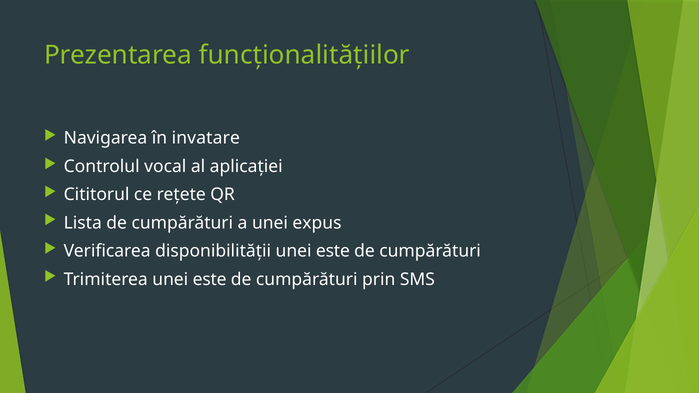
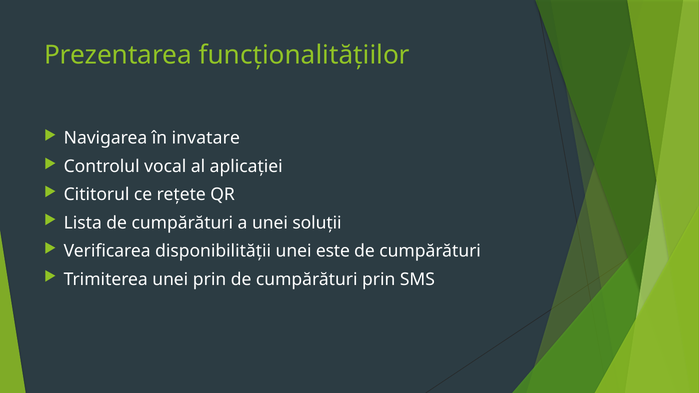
expus: expus -> soluții (317, 223)
Trimiterea unei este: este -> prin (210, 279)
